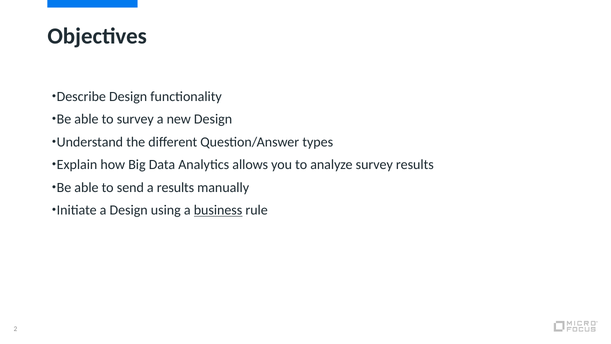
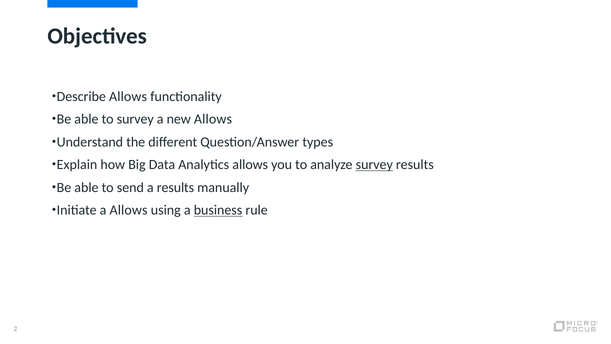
Describe Design: Design -> Allows (128, 96)
new Design: Design -> Allows (213, 119)
survey underline: none -> present (374, 165)
a Design: Design -> Allows (129, 210)
